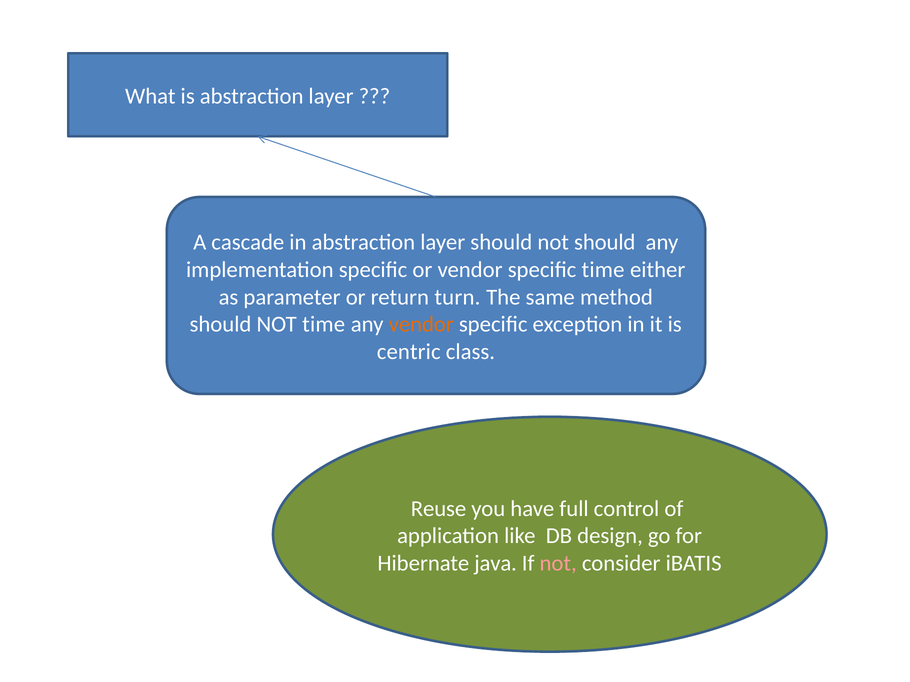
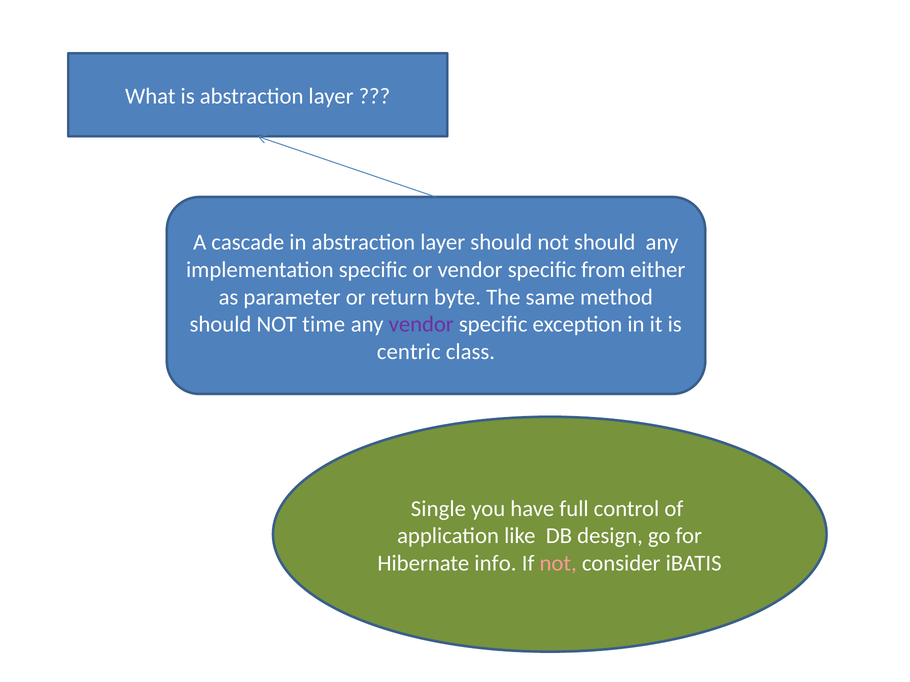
specific time: time -> from (603, 270)
turn: turn -> byte (458, 297)
vendor colour: orange -> purple (421, 325)
Reuse: Reuse -> Single (438, 509)
java: java -> info (495, 563)
